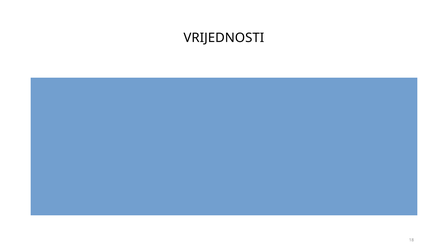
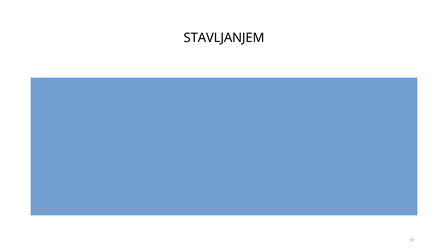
VRIJEDNOSTI: VRIJEDNOSTI -> STAVLJANJEM (224, 38)
